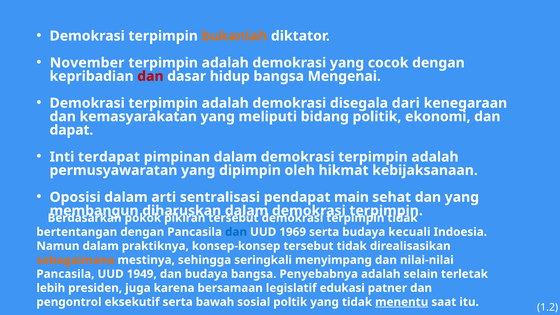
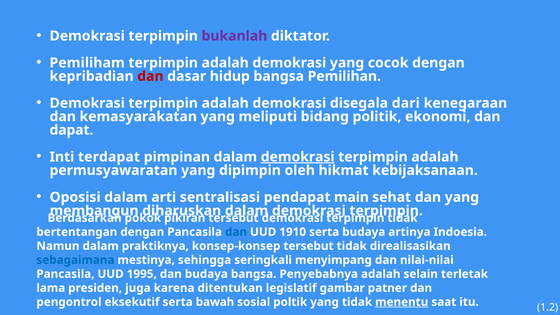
bukanlah colour: orange -> purple (234, 36)
November: November -> Pemiliham (87, 63)
Mengenai: Mengenai -> Pemilihan (344, 76)
demokrasi underline: none -> present (298, 157)
1969: 1969 -> 1910 (293, 232)
kecuali: kecuali -> artinya (409, 232)
sebagaimana colour: orange -> blue (75, 260)
1949: 1949 -> 1995 (142, 274)
lebih: lebih -> lama (51, 288)
bersamaan: bersamaan -> ditentukan (230, 288)
edukasi: edukasi -> gambar (342, 288)
